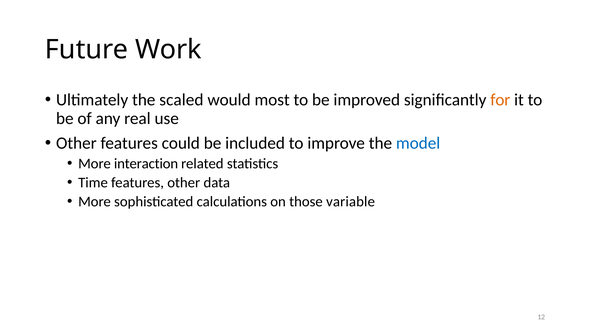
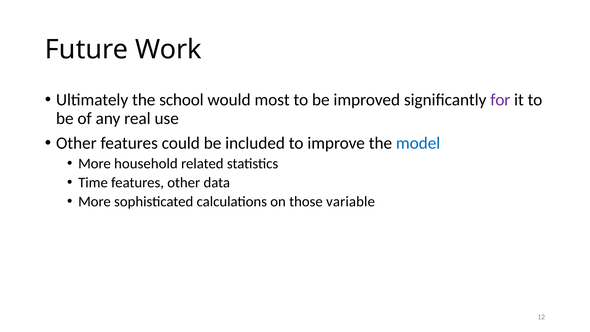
scaled: scaled -> school (181, 100)
for colour: orange -> purple (500, 100)
interaction: interaction -> household (146, 163)
